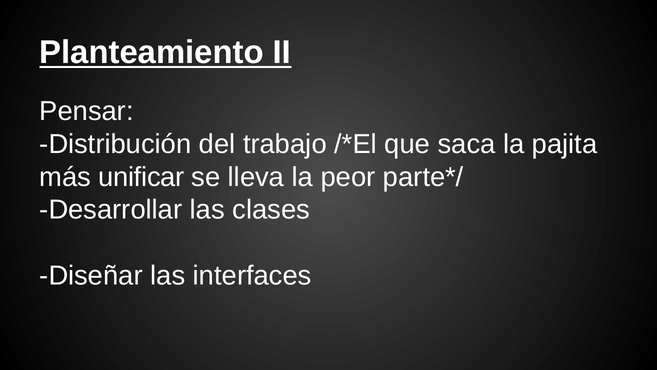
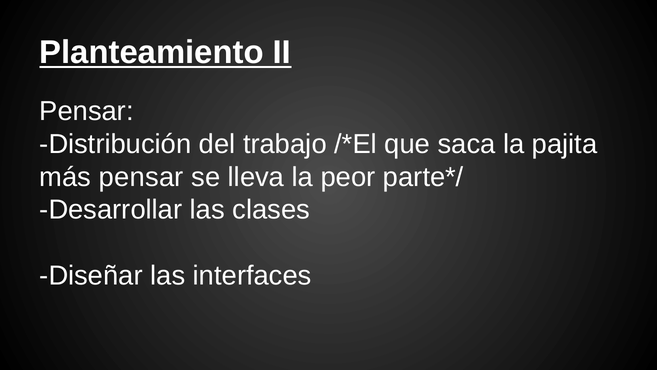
más unificar: unificar -> pensar (141, 177)
